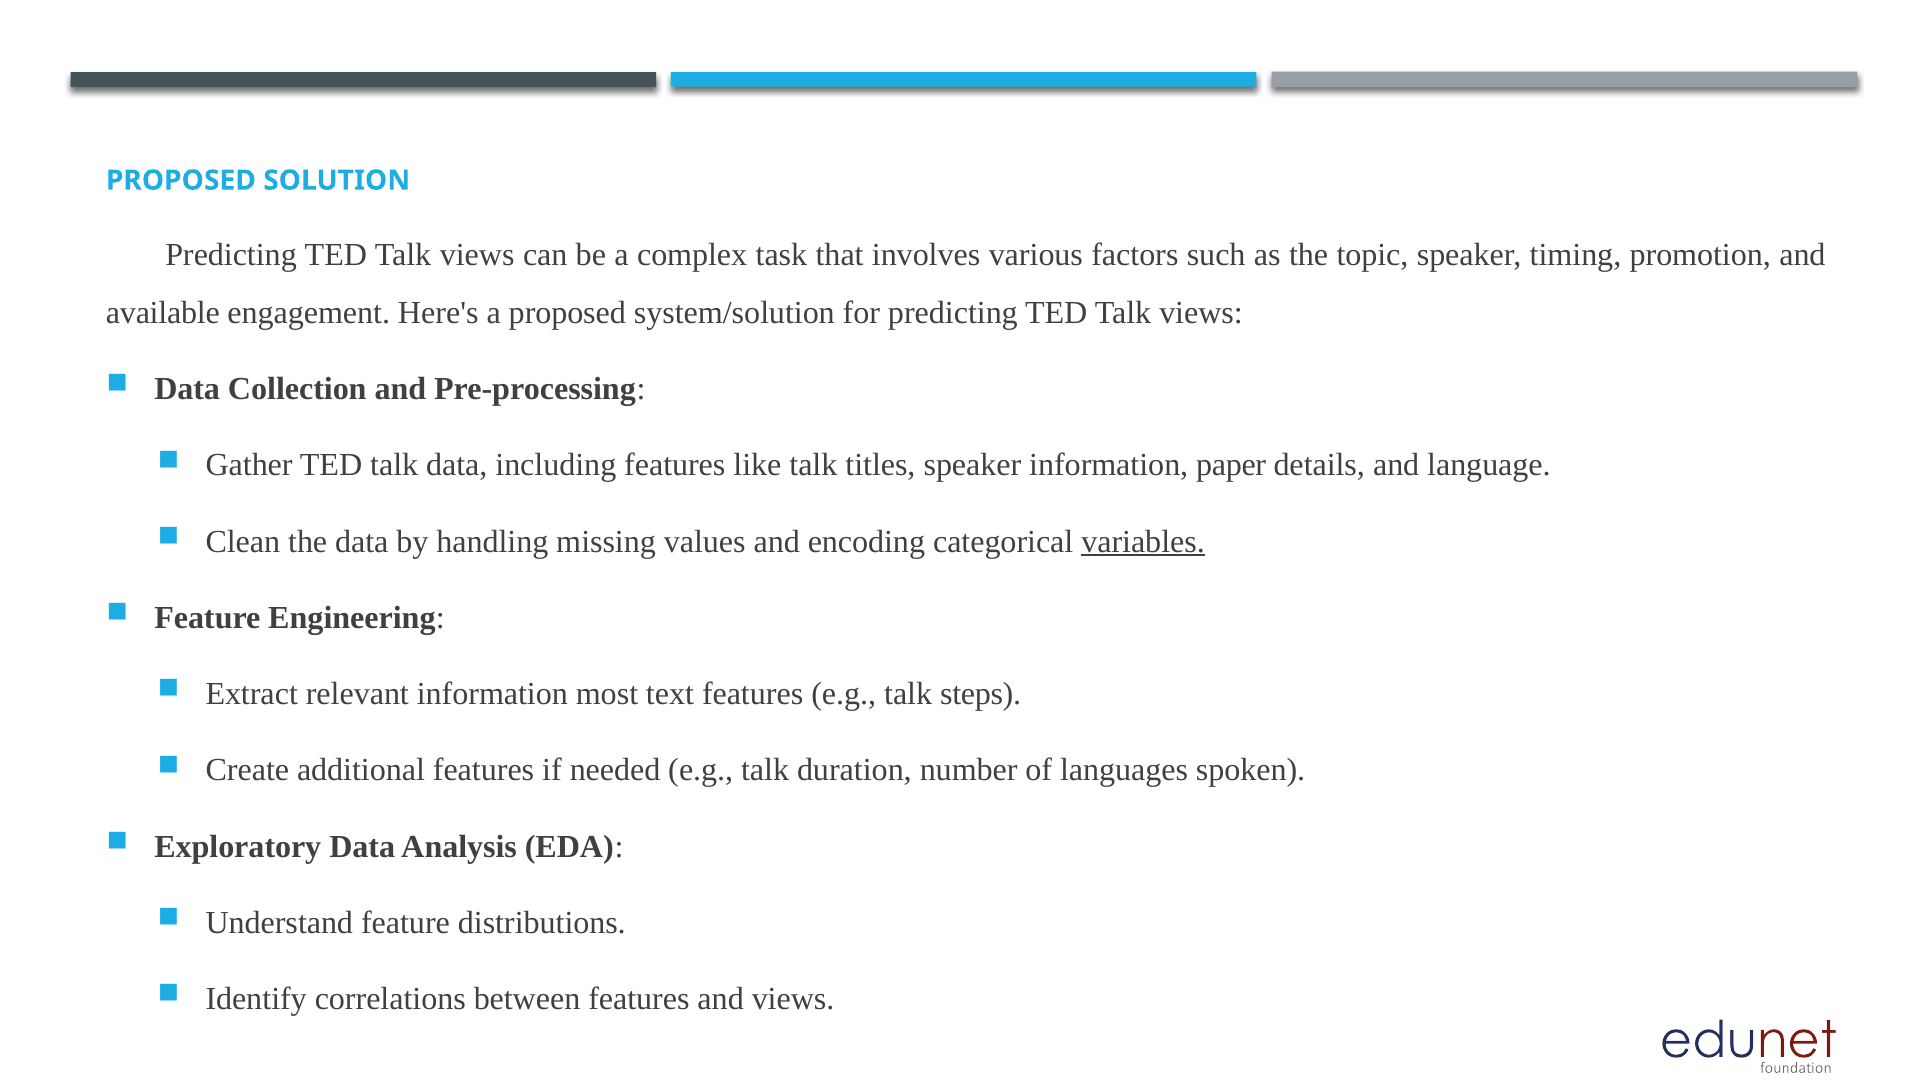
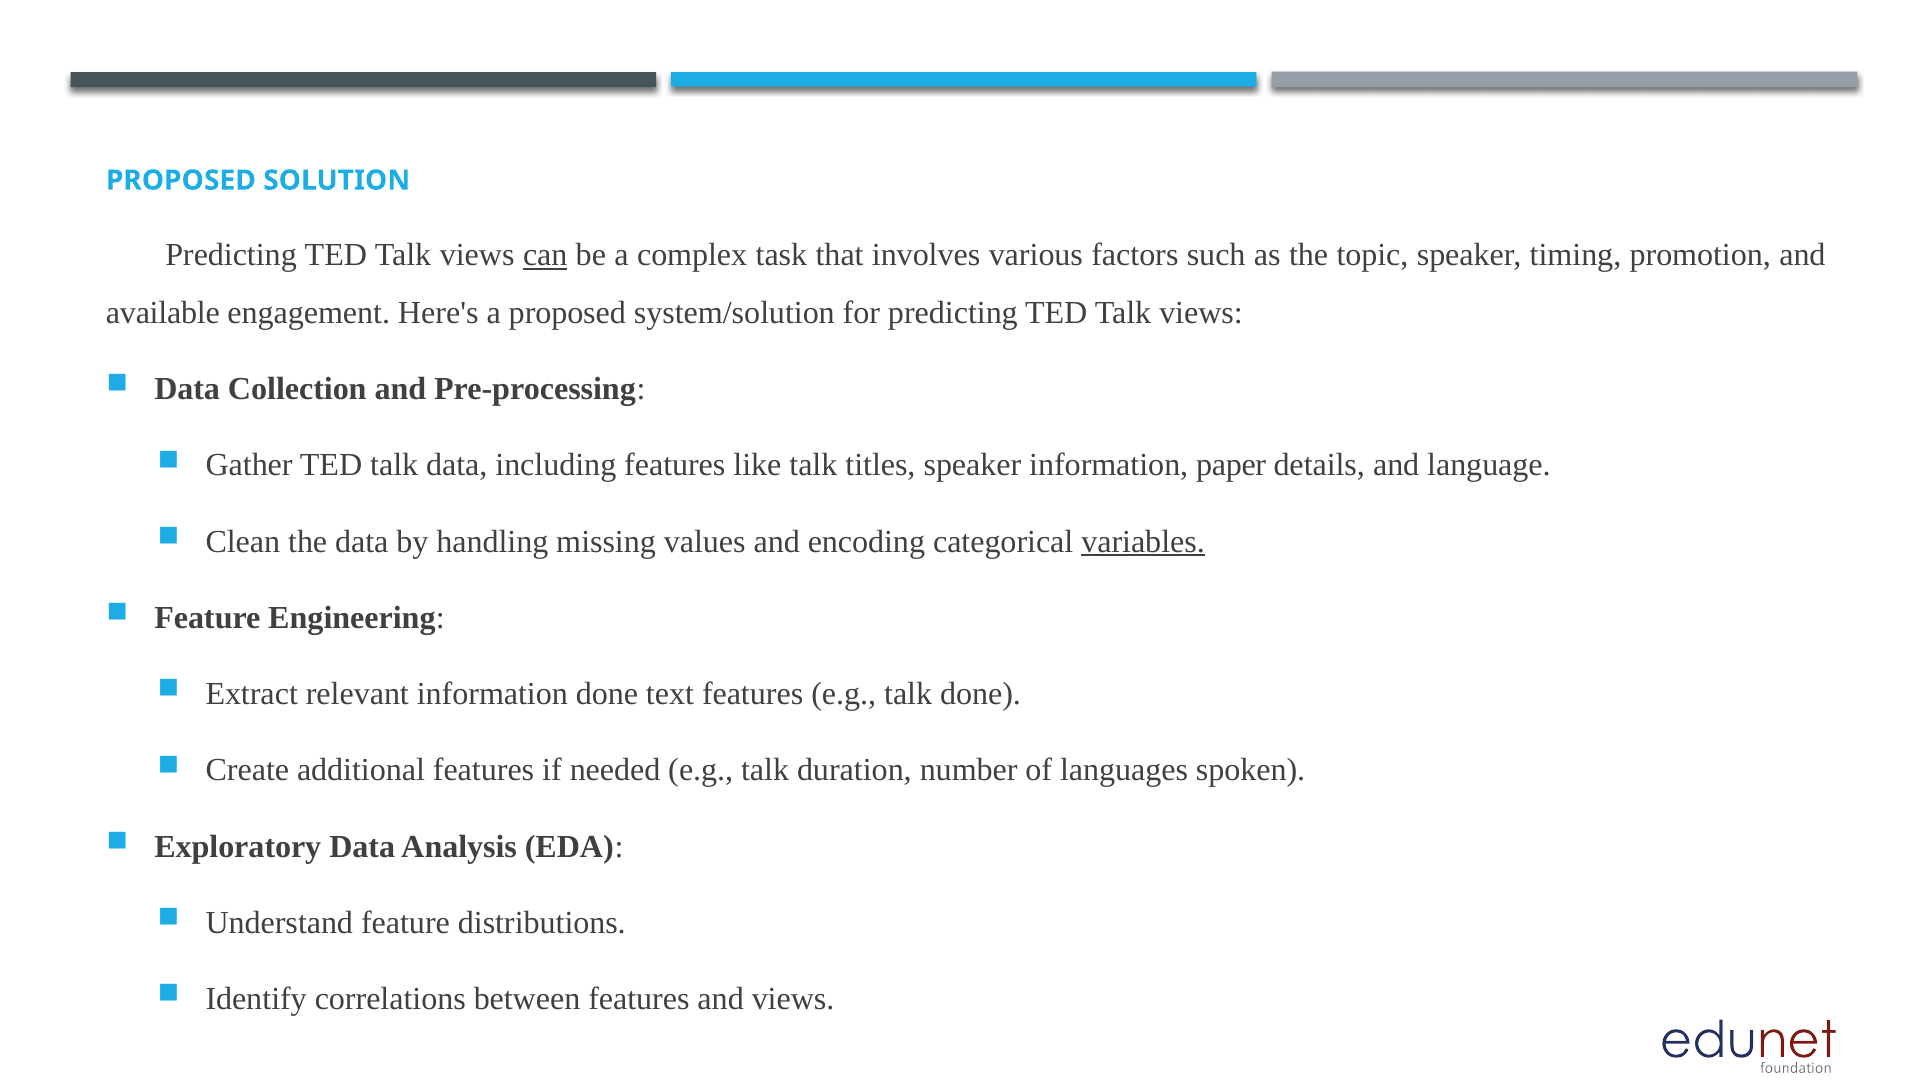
can underline: none -> present (545, 255)
information most: most -> done (607, 694)
talk steps: steps -> done (981, 694)
